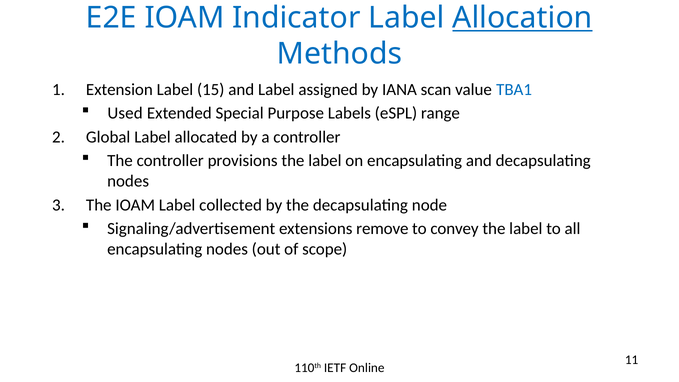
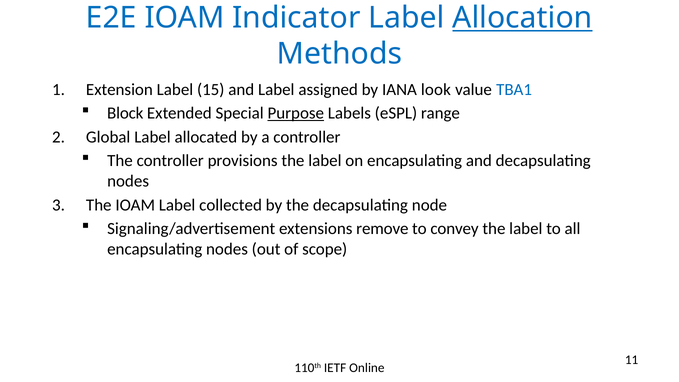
scan: scan -> look (436, 90)
Used: Used -> Block (125, 113)
Purpose underline: none -> present (296, 113)
